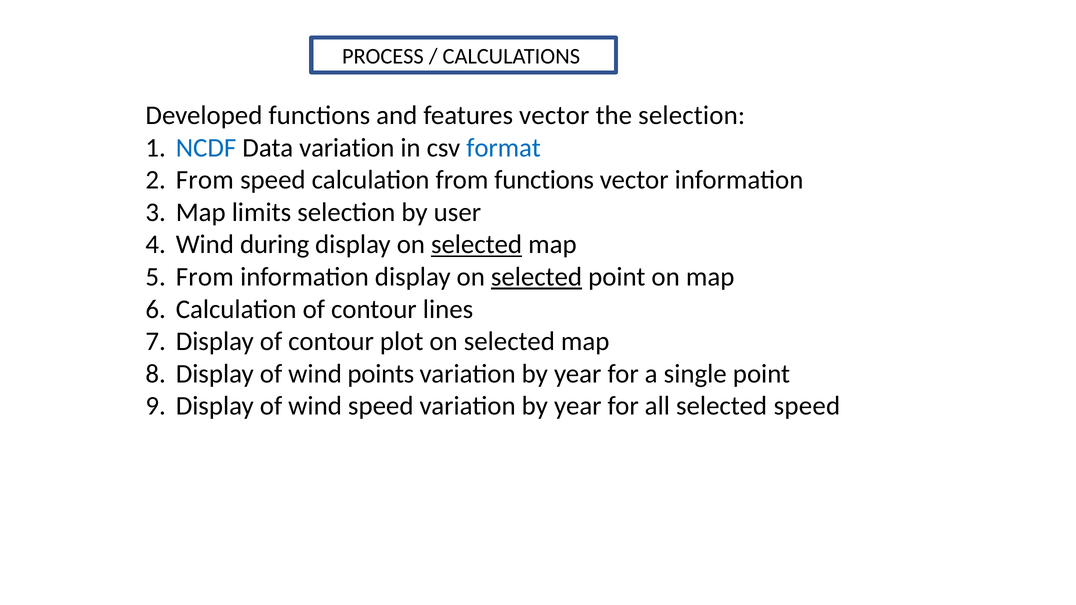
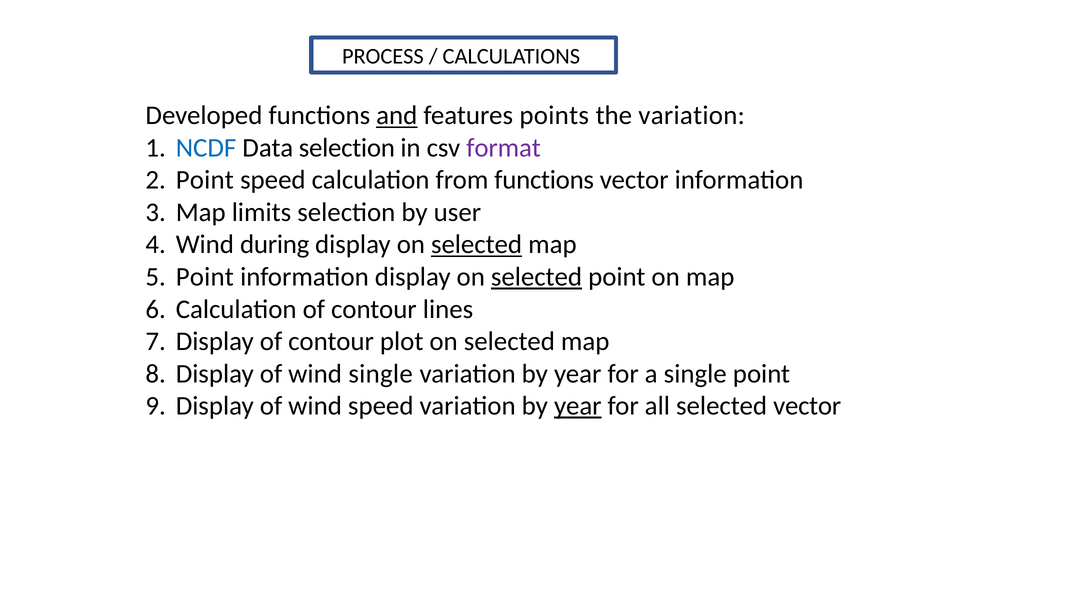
and underline: none -> present (397, 116)
features vector: vector -> points (554, 116)
the selection: selection -> variation (692, 116)
Data variation: variation -> selection (347, 148)
format colour: blue -> purple (504, 148)
From: From -> Point (205, 180)
From: From -> Point (205, 277)
wind points: points -> single (381, 374)
year underline: none -> present (578, 406)
selected speed: speed -> vector (807, 406)
